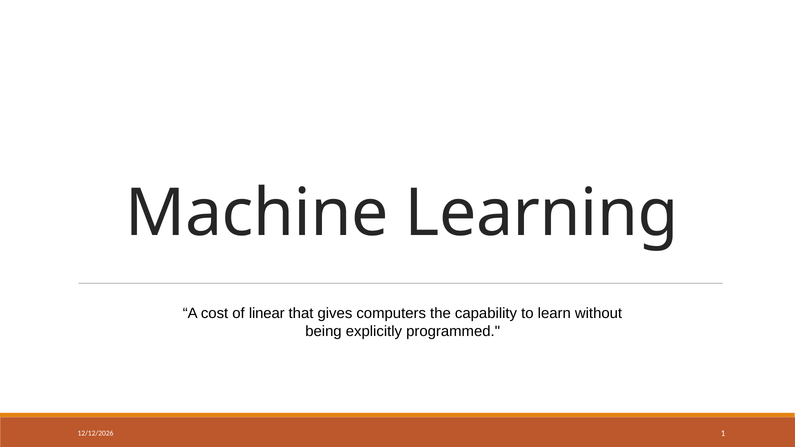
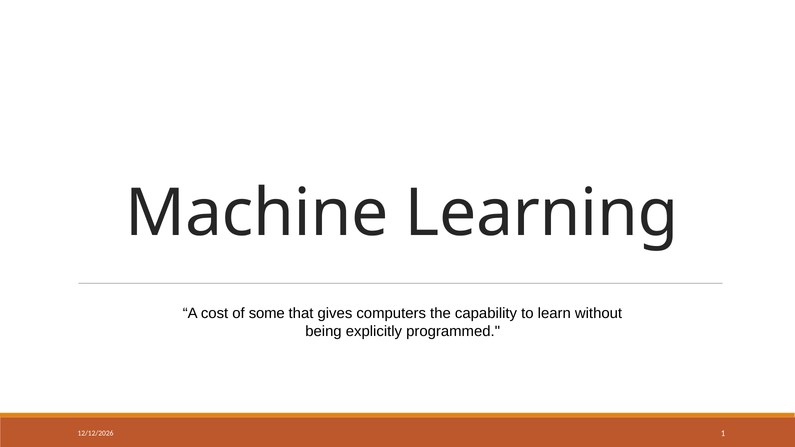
linear: linear -> some (267, 314)
